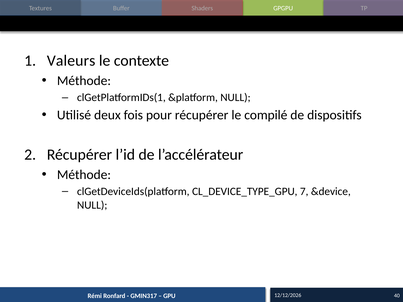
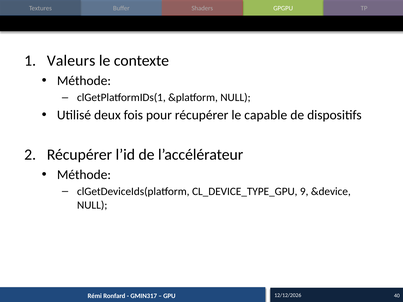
compilé: compilé -> capable (266, 115)
7: 7 -> 9 (304, 192)
